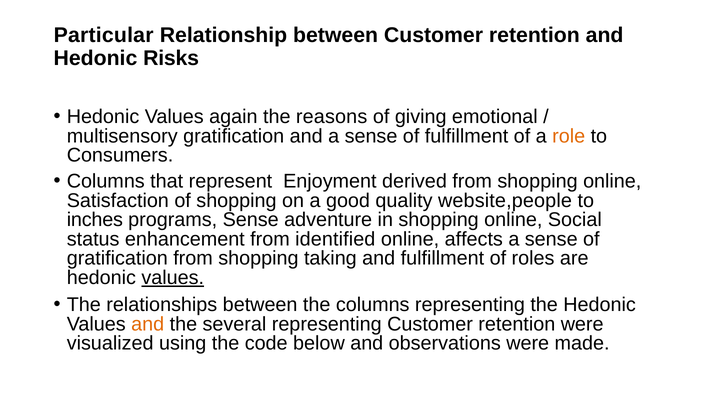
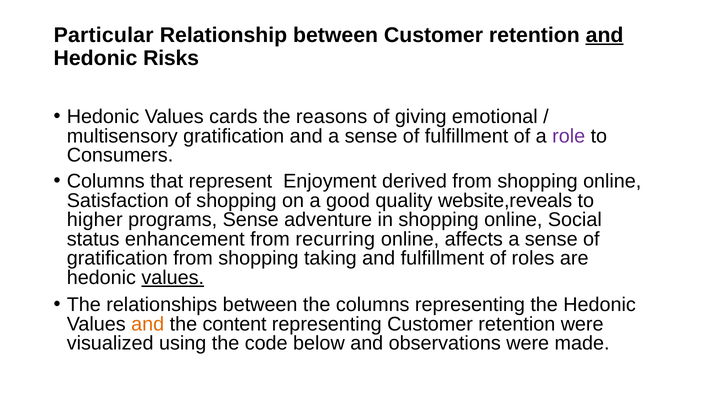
and underline: none -> present (605, 35)
again: again -> cards (233, 117)
role colour: orange -> purple (569, 136)
website,people: website,people -> website,reveals (505, 200)
inches: inches -> higher (95, 220)
identified: identified -> recurring (335, 239)
several: several -> content (235, 324)
